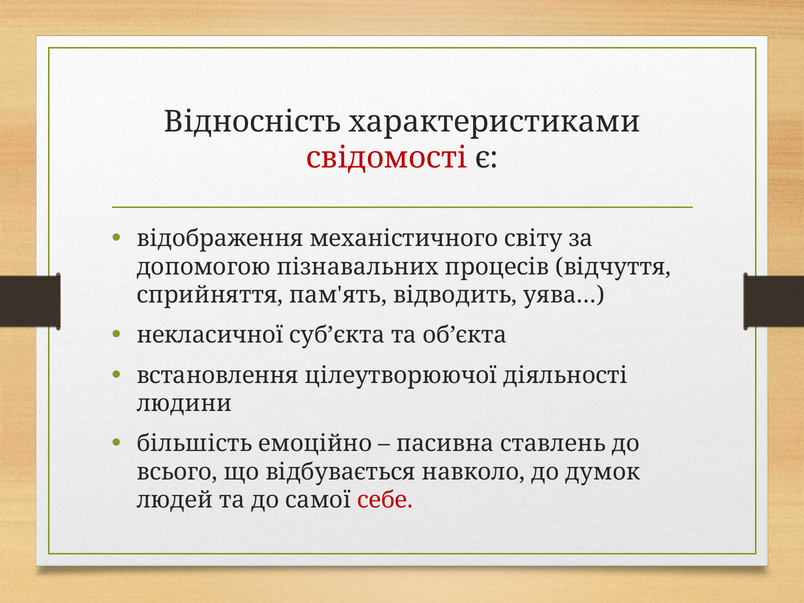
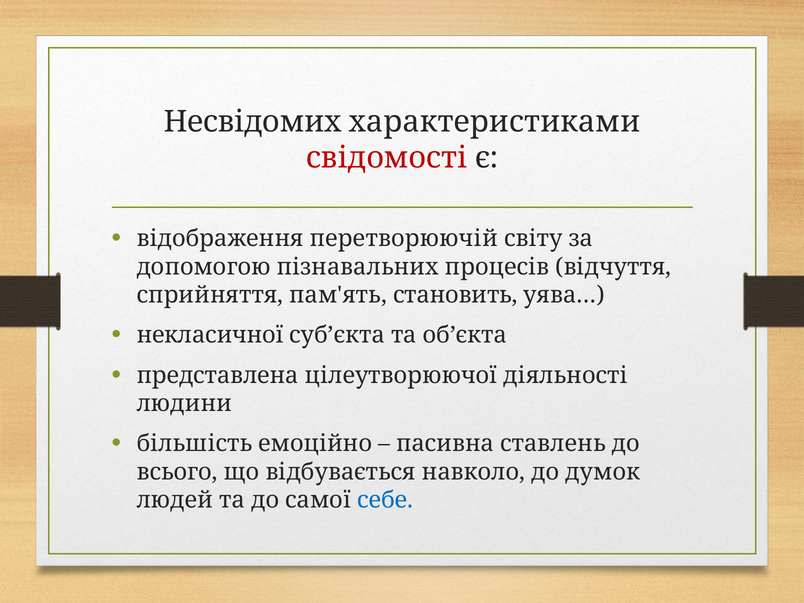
Відносність: Відносність -> Несвідомих (253, 122)
механістичного: механістичного -> перетворюючій (404, 239)
відводить: відводить -> становить (455, 295)
встановлення: встановлення -> представлена (218, 375)
себе colour: red -> blue (385, 500)
